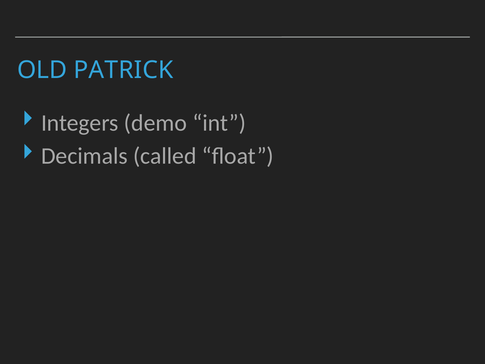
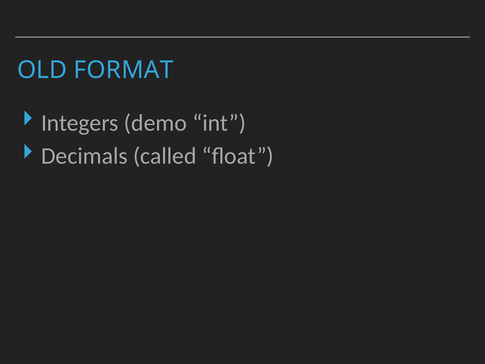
PATRICK: PATRICK -> FORMAT (123, 70)
